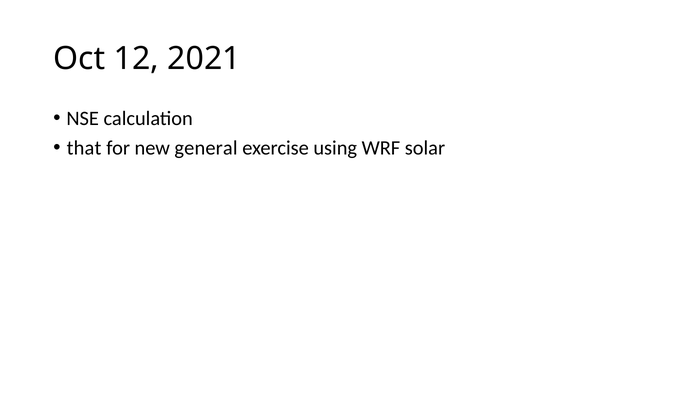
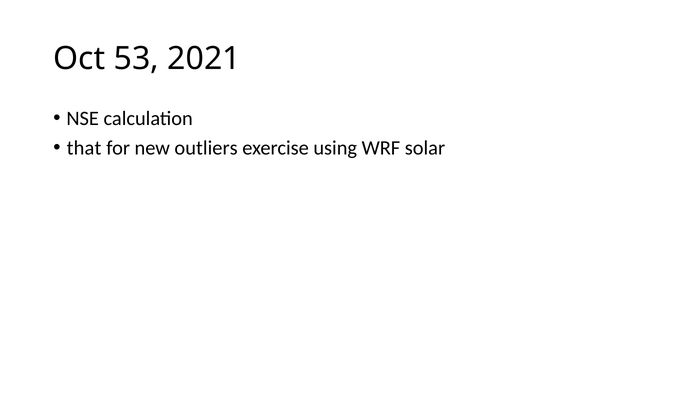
12: 12 -> 53 (136, 59)
general: general -> outliers (206, 148)
